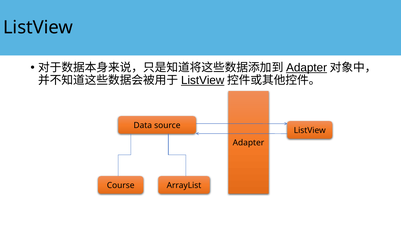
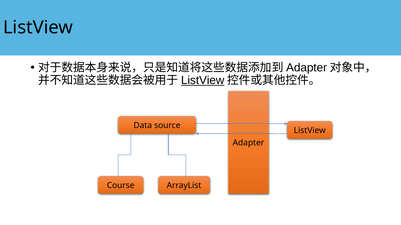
Adapter underline: present -> none (307, 68)
